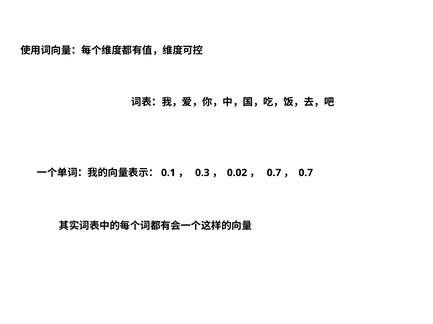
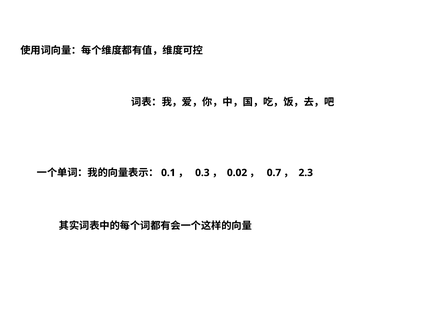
0.7: 0.7 -> 2.3 (306, 173)
